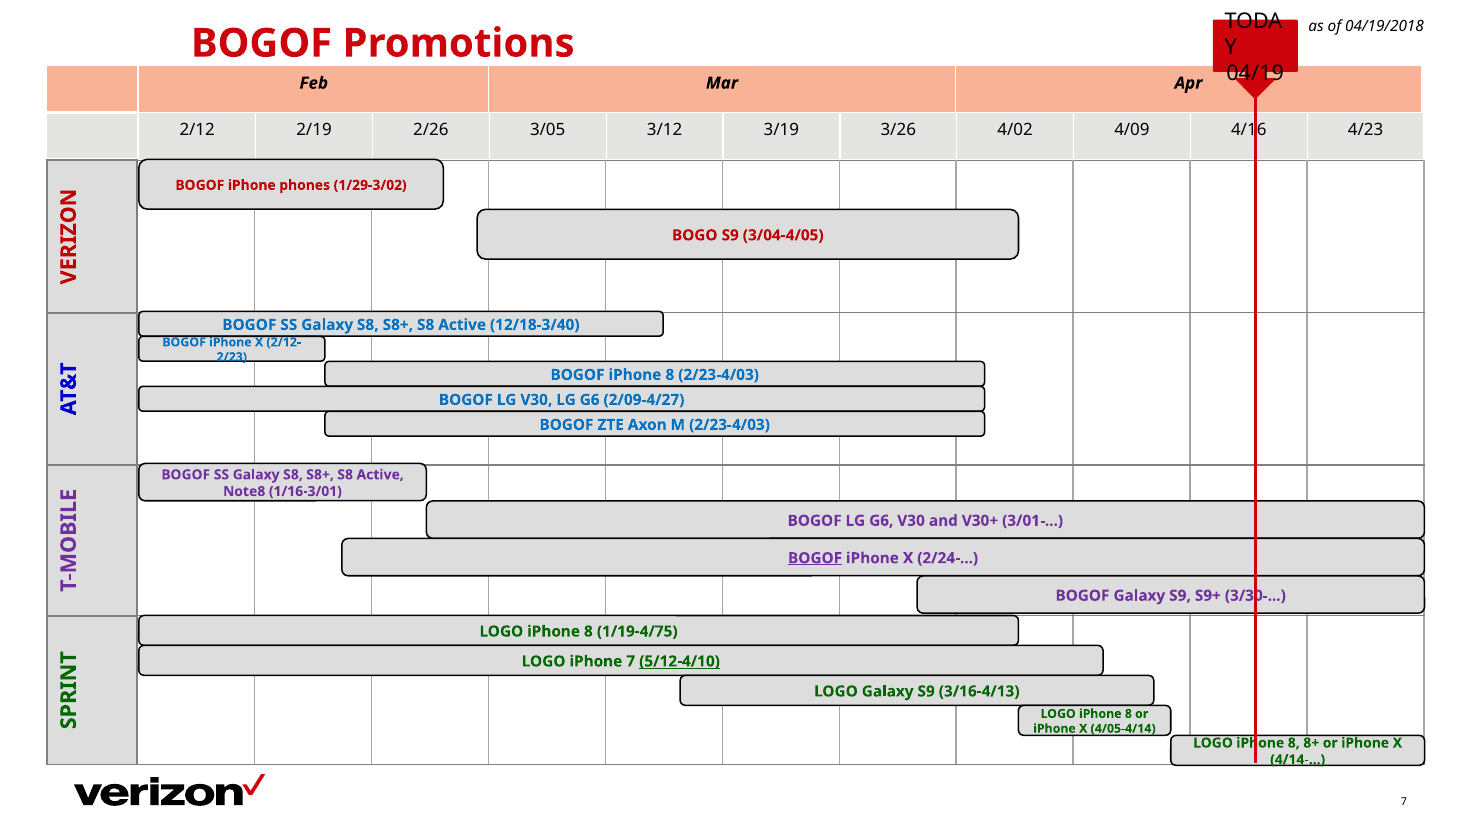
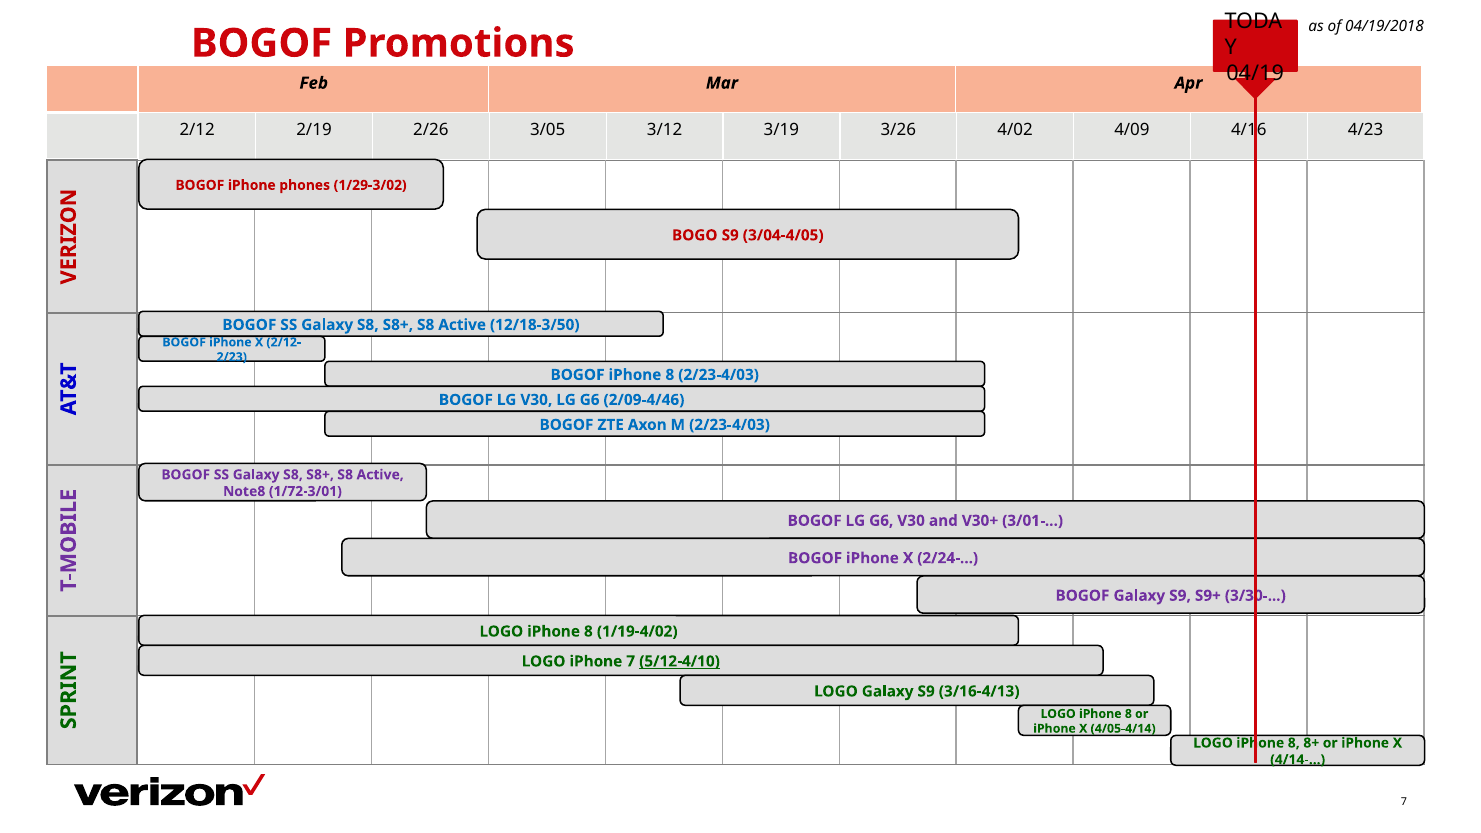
12/18-3/40: 12/18-3/40 -> 12/18-3/50 (535, 325)
2/09-4/27: 2/09-4/27 -> 2/09-4/46 (644, 400)
1/16-3/01: 1/16-3/01 -> 1/72-3/01 (305, 491)
BOGOF underline: present -> none (815, 558)
1/19-4/75: 1/19-4/75 -> 1/19-4/02 (637, 631)
